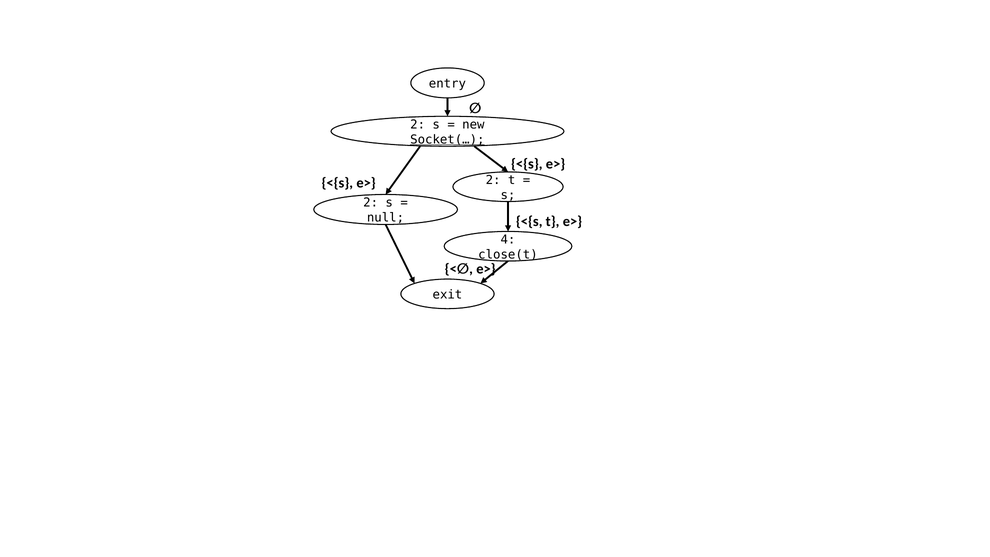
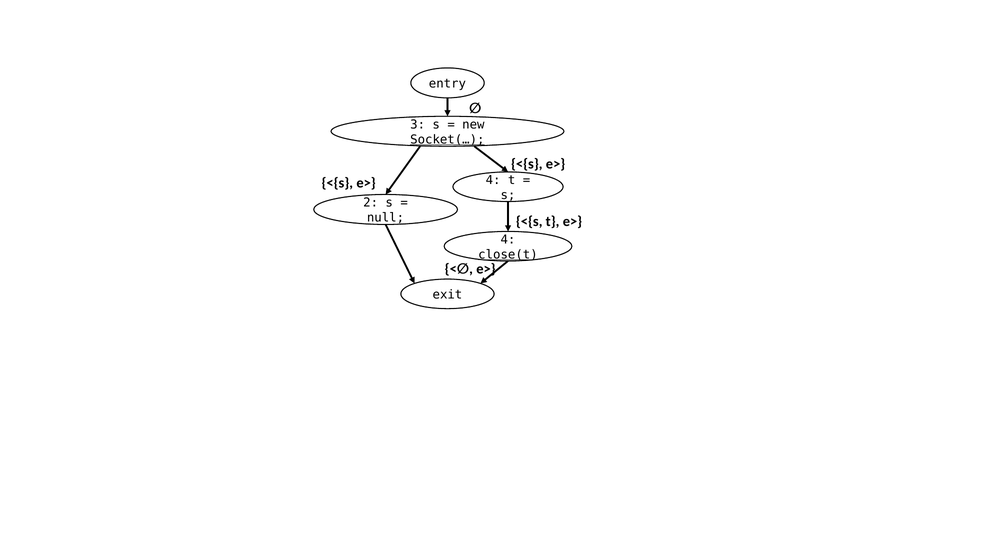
2: 2 -> 3 (418, 125)
2: 2 -> 4 (493, 180)
close(t underline: none -> present (508, 254)
